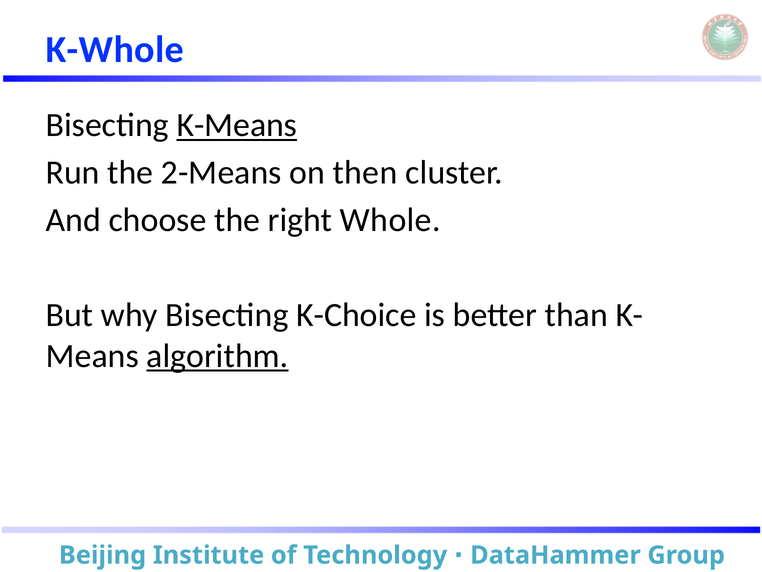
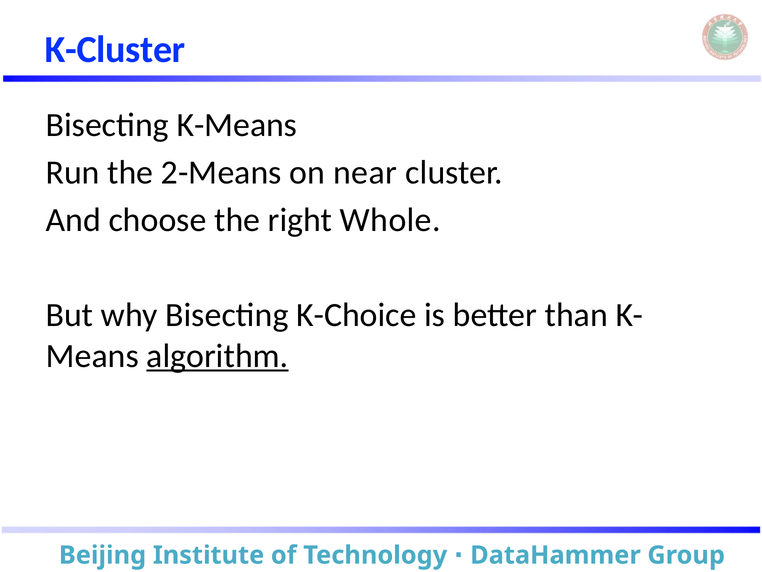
K-Whole: K-Whole -> K-Cluster (115, 50)
K-Means underline: present -> none (237, 125)
then: then -> near (365, 173)
